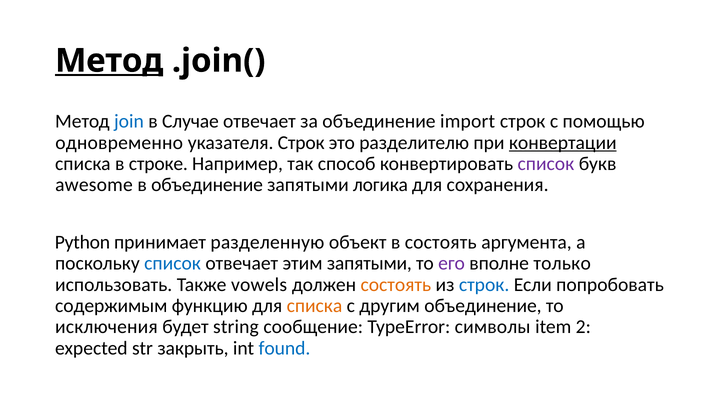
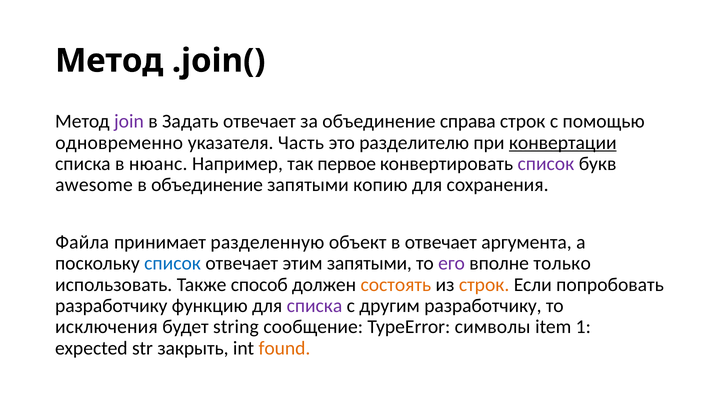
Метод underline: present -> none (109, 61)
join colour: blue -> purple (129, 121)
Случае: Случае -> Задать (190, 121)
import: import -> справа (468, 121)
указателя Строк: Строк -> Часть (301, 143)
строке: строке -> нюанс (158, 164)
способ: способ -> первое (347, 164)
логика: логика -> копию (380, 185)
Python: Python -> Файла (82, 242)
в состоять: состоять -> отвечает (441, 242)
vowels: vowels -> способ (259, 284)
строк colour: blue -> orange (484, 284)
содержимым: содержимым -> разработчику (111, 306)
списка colour: orange -> purple (314, 306)
другим объединение: объединение -> разработчику (483, 306)
2: 2 -> 1 (583, 327)
found colour: blue -> orange (284, 348)
